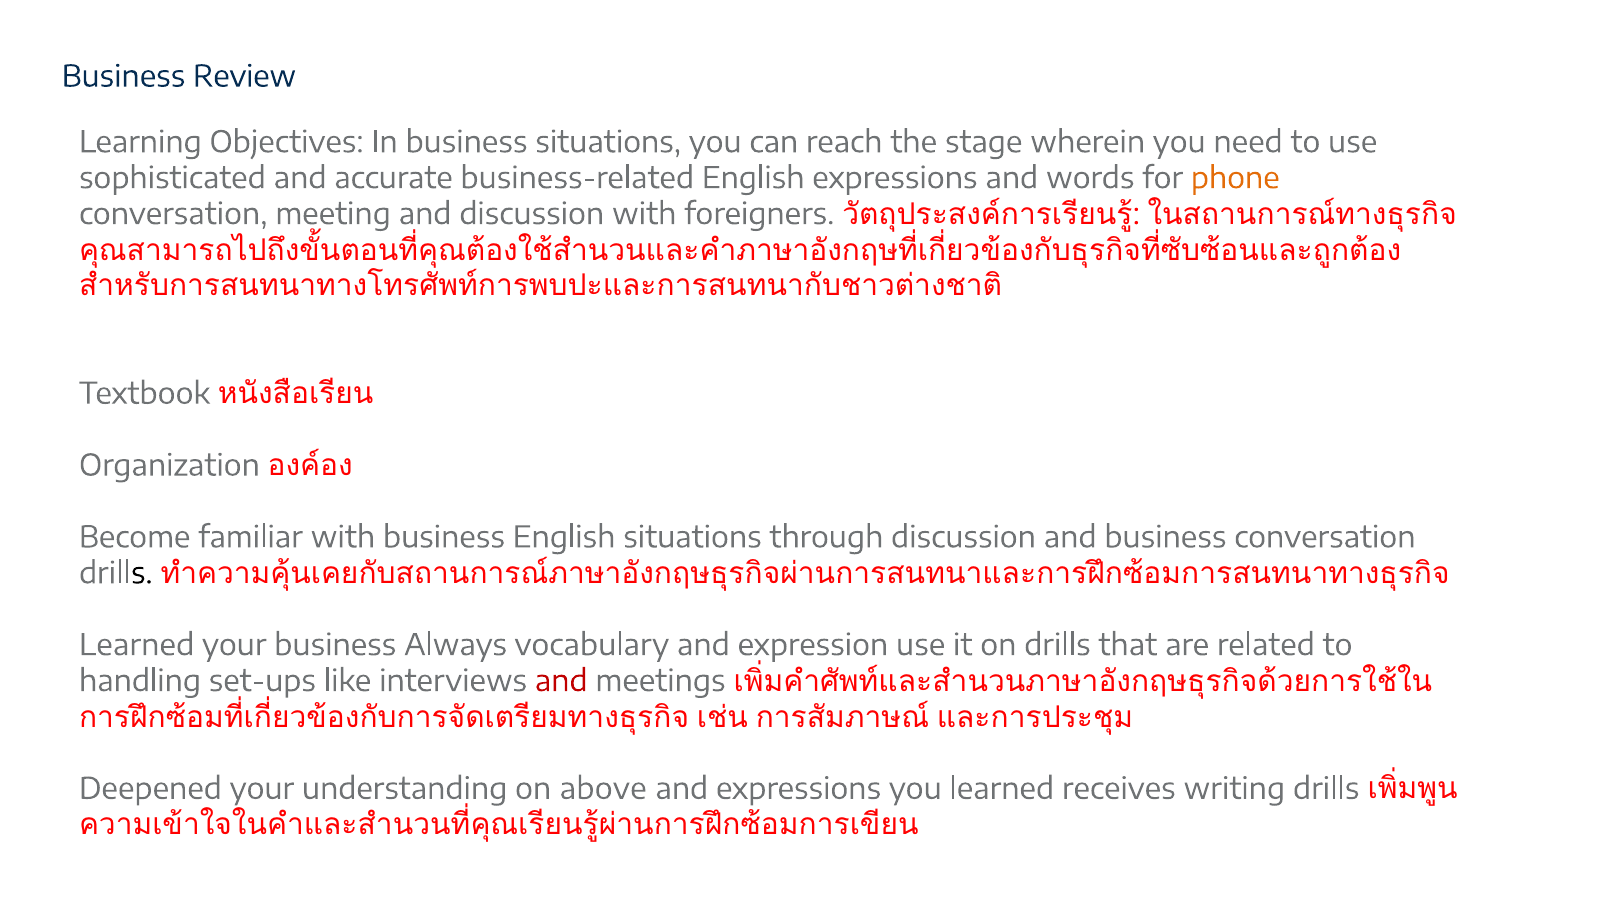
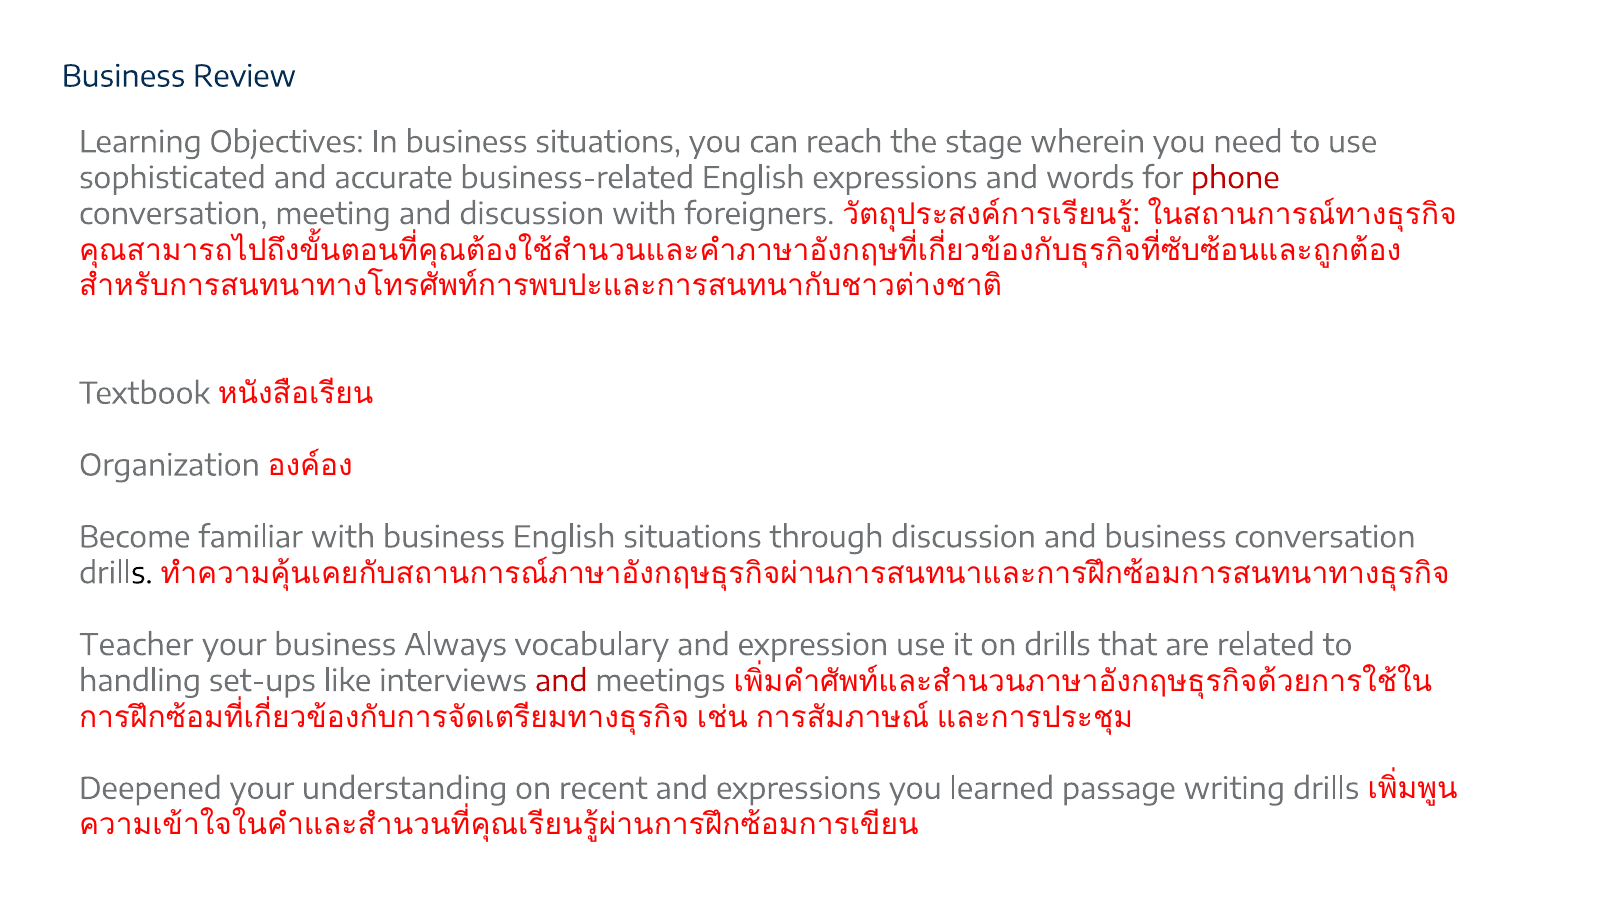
phone colour: orange -> red (1235, 178)
Learned: Learned -> Teacher (137, 646)
above: above -> recent (603, 789)
receives: receives -> passage (1119, 789)
